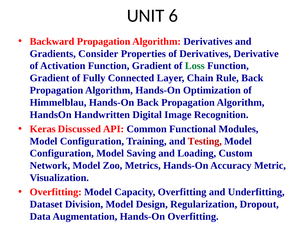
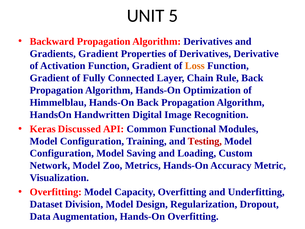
6: 6 -> 5 (173, 16)
Gradients Consider: Consider -> Gradient (98, 54)
Loss colour: green -> orange (195, 66)
